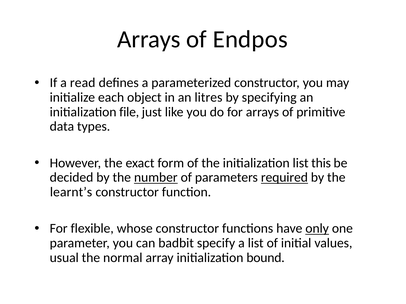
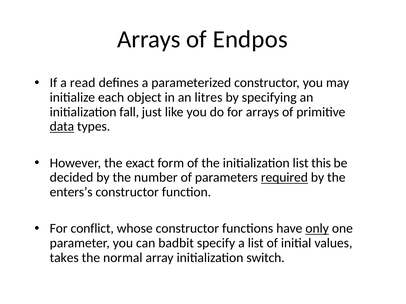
file: file -> fall (129, 112)
data underline: none -> present (62, 127)
number underline: present -> none (156, 178)
learnt’s: learnt’s -> enters’s (71, 192)
flexible: flexible -> conflict (92, 229)
usual: usual -> takes (64, 258)
bound: bound -> switch (266, 258)
